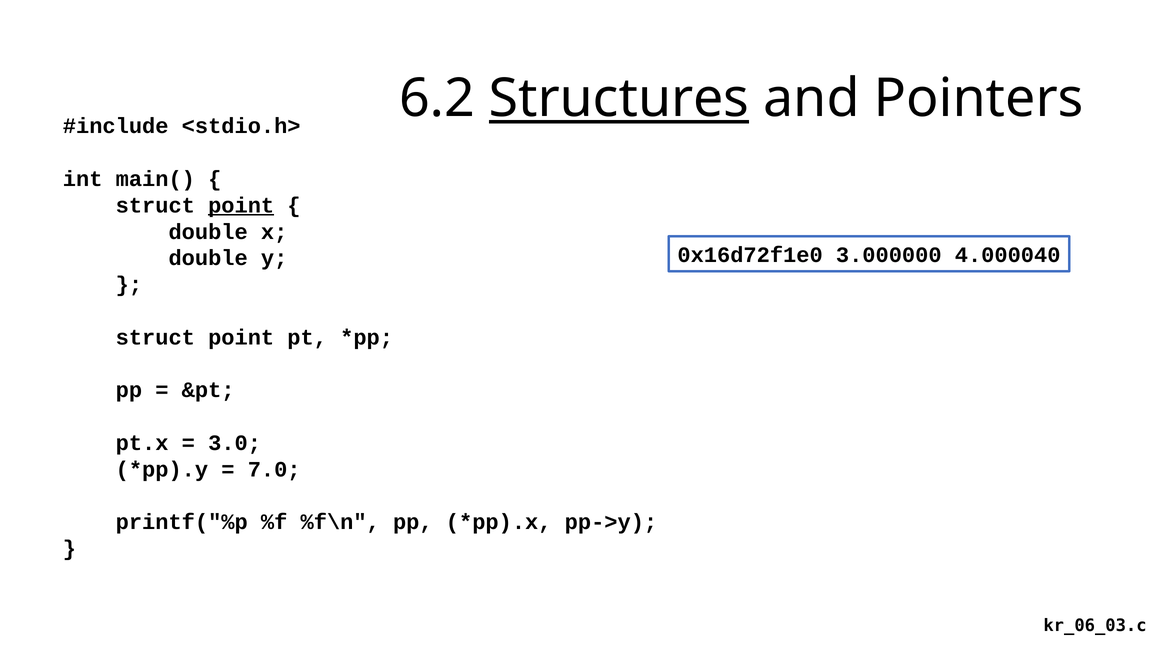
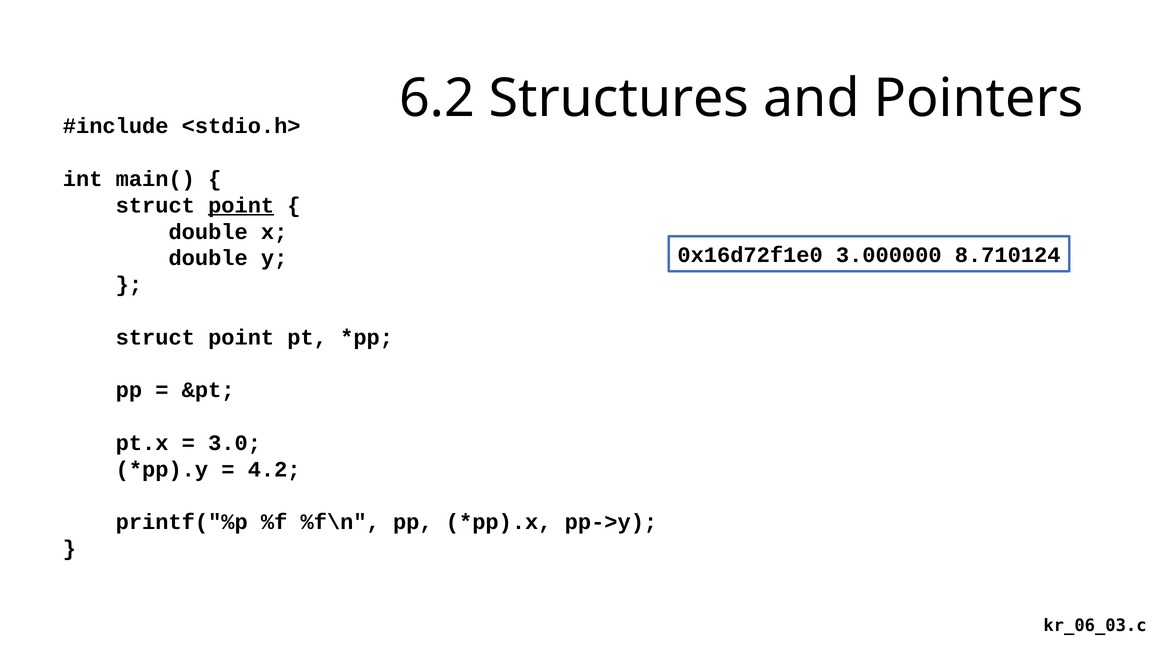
Structures underline: present -> none (619, 99)
4.000040: 4.000040 -> 8.710124 (1008, 255)
7.0: 7.0 -> 4.2 (274, 470)
